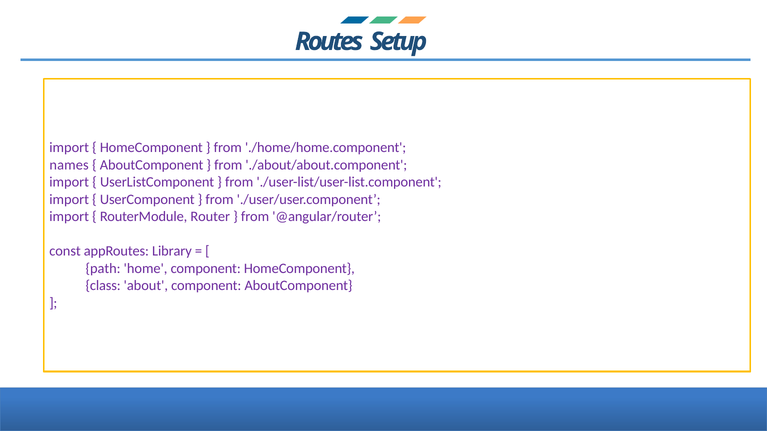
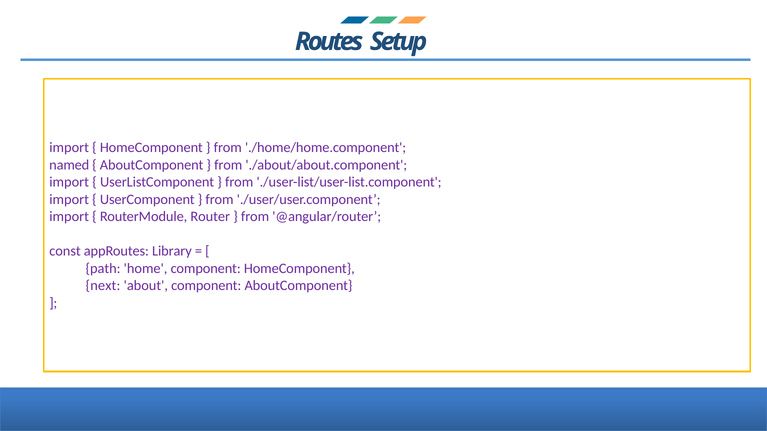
names: names -> named (69, 165)
class: class -> next (103, 286)
